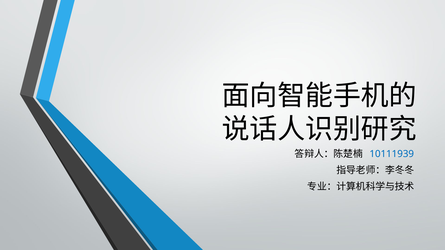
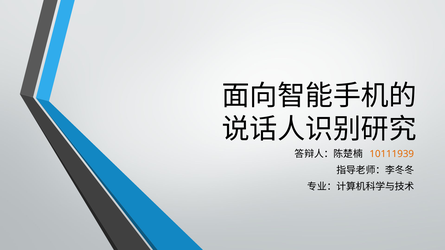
10111939 colour: blue -> orange (392, 154)
